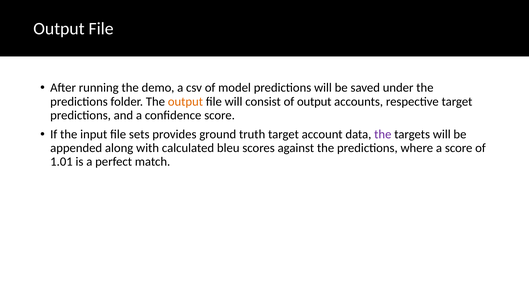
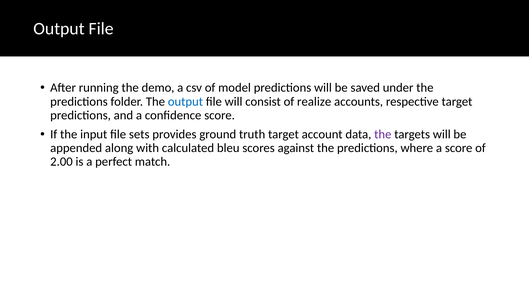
output colour: orange -> blue (185, 102)
of output: output -> realize (314, 102)
1.01: 1.01 -> 2.00 (61, 162)
